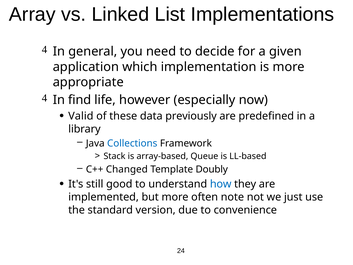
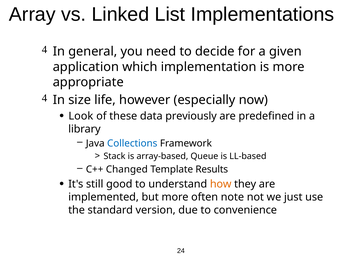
find: find -> size (80, 100)
Valid: Valid -> Look (81, 116)
Doubly: Doubly -> Results (212, 169)
how colour: blue -> orange (221, 184)
